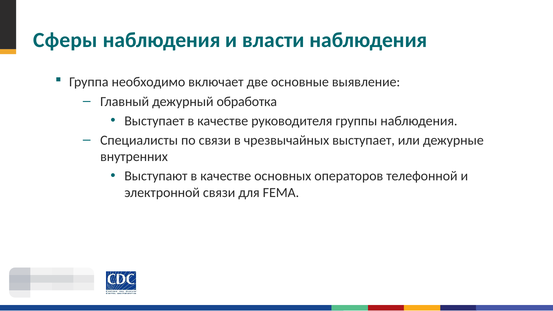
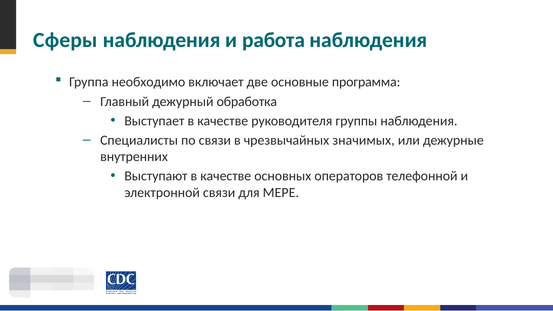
власти: власти -> работа (274, 40)
выявление: выявление -> программа (366, 82)
чрезвычайных выступает: выступает -> значимых (363, 140)
FEMA: FEMA -> МЕРЕ (281, 193)
